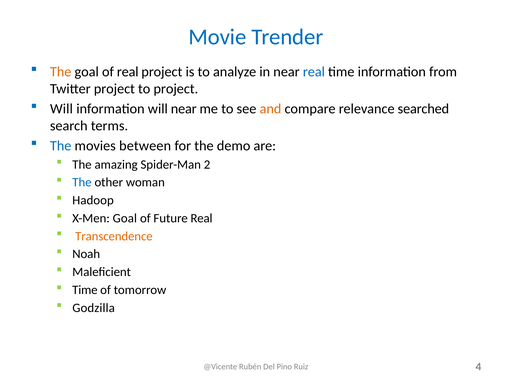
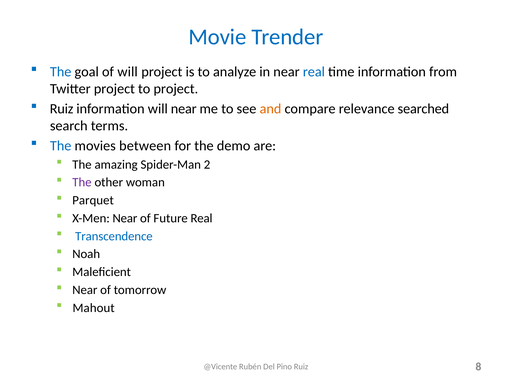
The colour: orange -> blue (61, 72)
of real: real -> will (128, 72)
Will: Will -> Ruiz (62, 109)
The colour: blue -> purple (82, 182)
Hadoop: Hadoop -> Parquet (93, 200)
X-Men Goal: Goal -> Near (125, 218)
Transcendence colour: orange -> blue (114, 236)
Time: Time -> Near (85, 290)
Godzilla: Godzilla -> Mahout (94, 308)
4: 4 -> 8 (478, 367)
